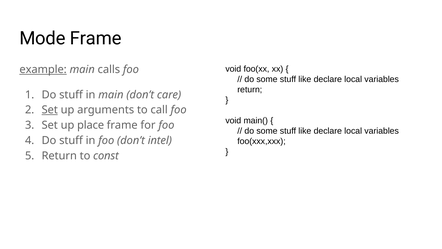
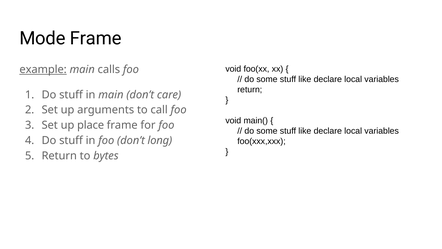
Set underline: present -> none (50, 110)
intel: intel -> long (160, 140)
const: const -> bytes (106, 156)
